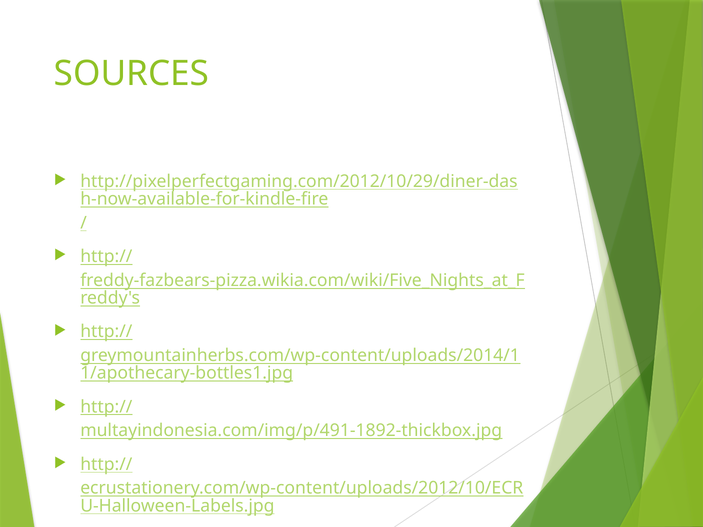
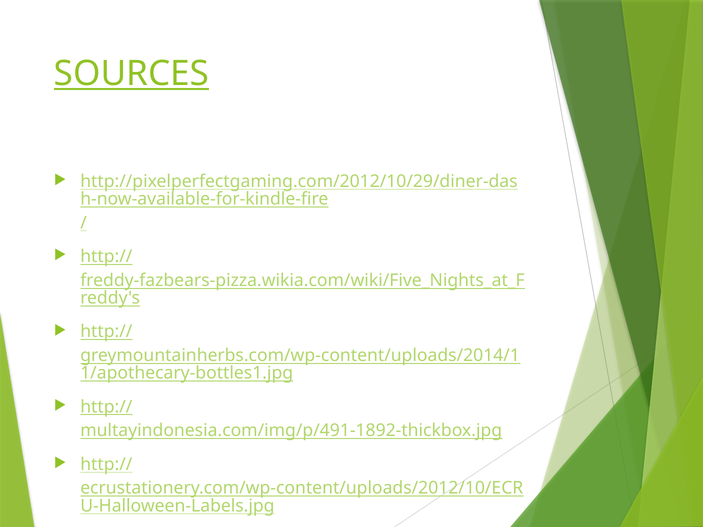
SOURCES underline: none -> present (131, 74)
